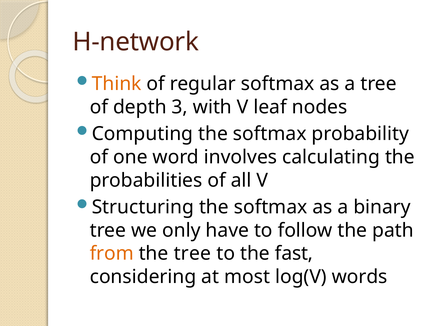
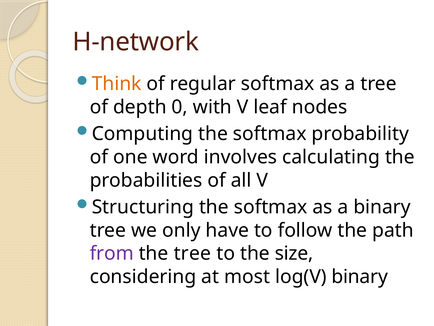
3: 3 -> 0 (180, 107)
from colour: orange -> purple (112, 253)
fast: fast -> size (294, 253)
log(V words: words -> binary (360, 276)
